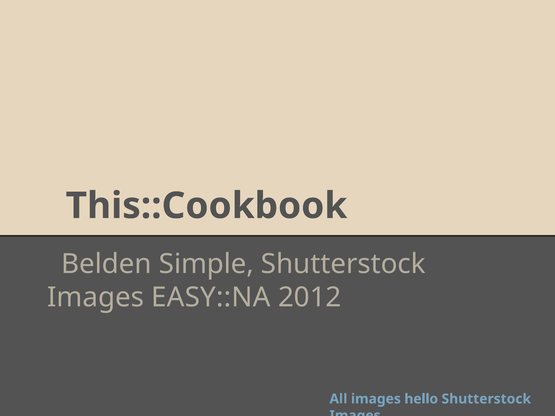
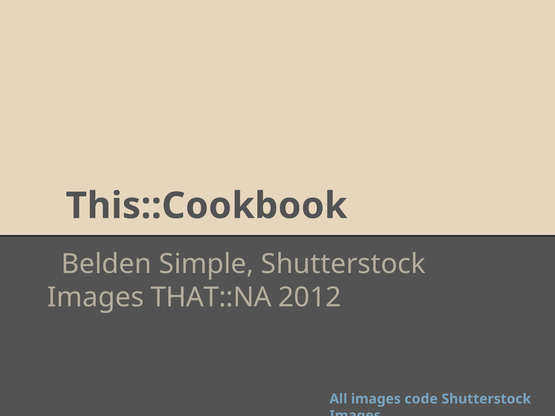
EASY::NA: EASY::NA -> THAT::NA (211, 297)
hello: hello -> code (421, 399)
